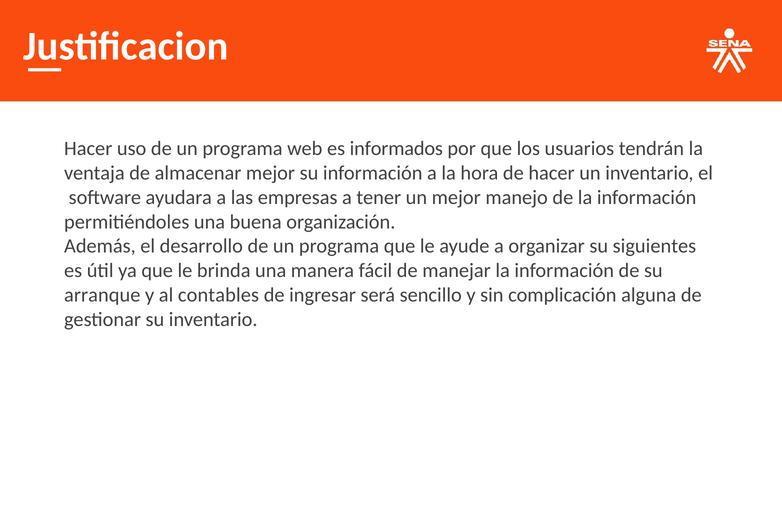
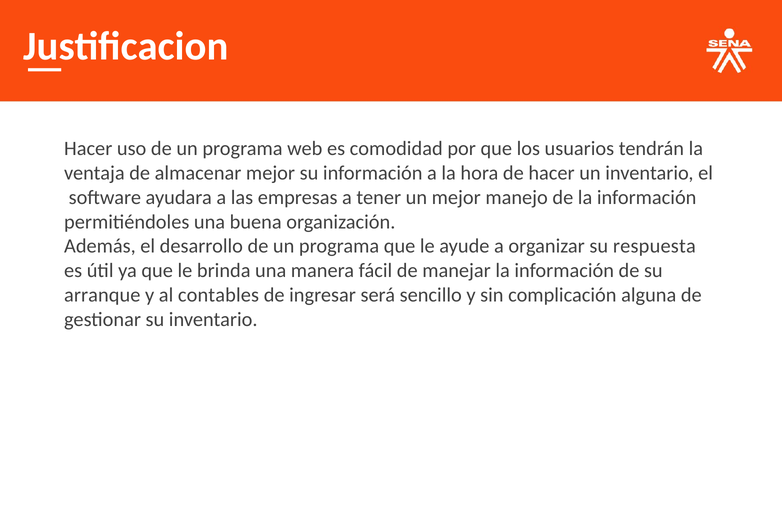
informados: informados -> comodidad (396, 148)
siguientes: siguientes -> respuesta (654, 246)
